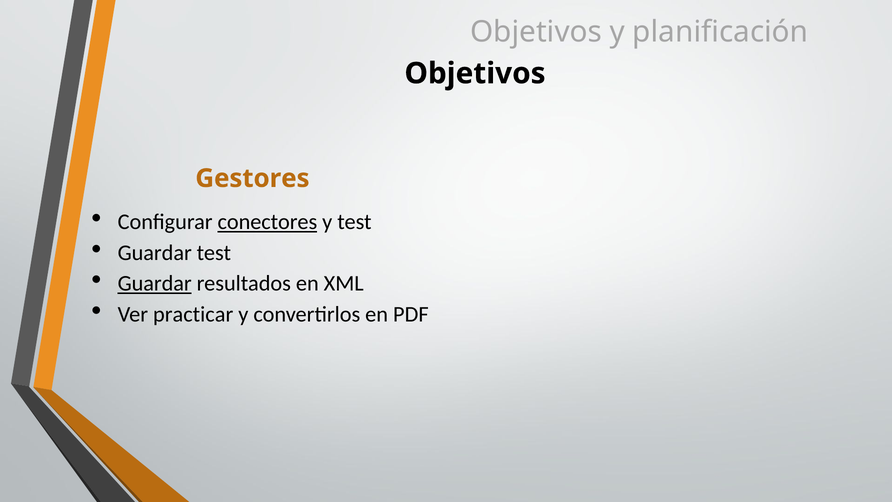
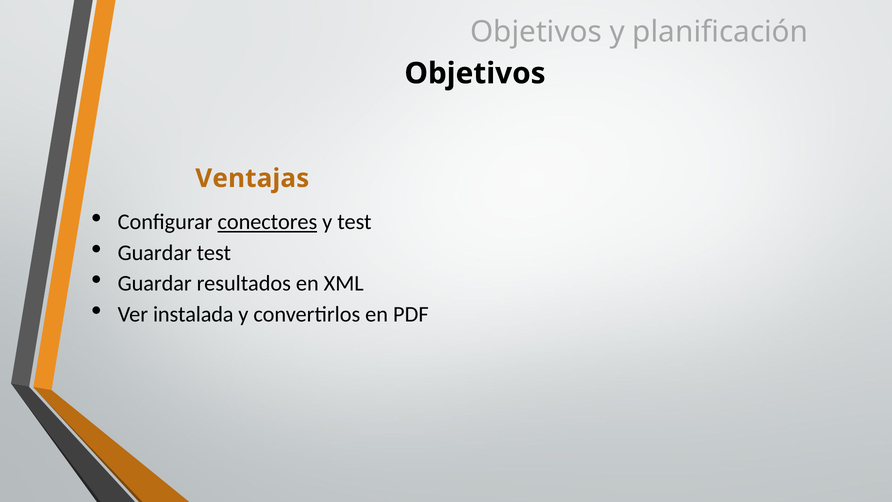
Gestores: Gestores -> Ventajas (252, 178)
Guardar underline: present -> none (155, 283)
practicar: practicar -> instalada (193, 314)
